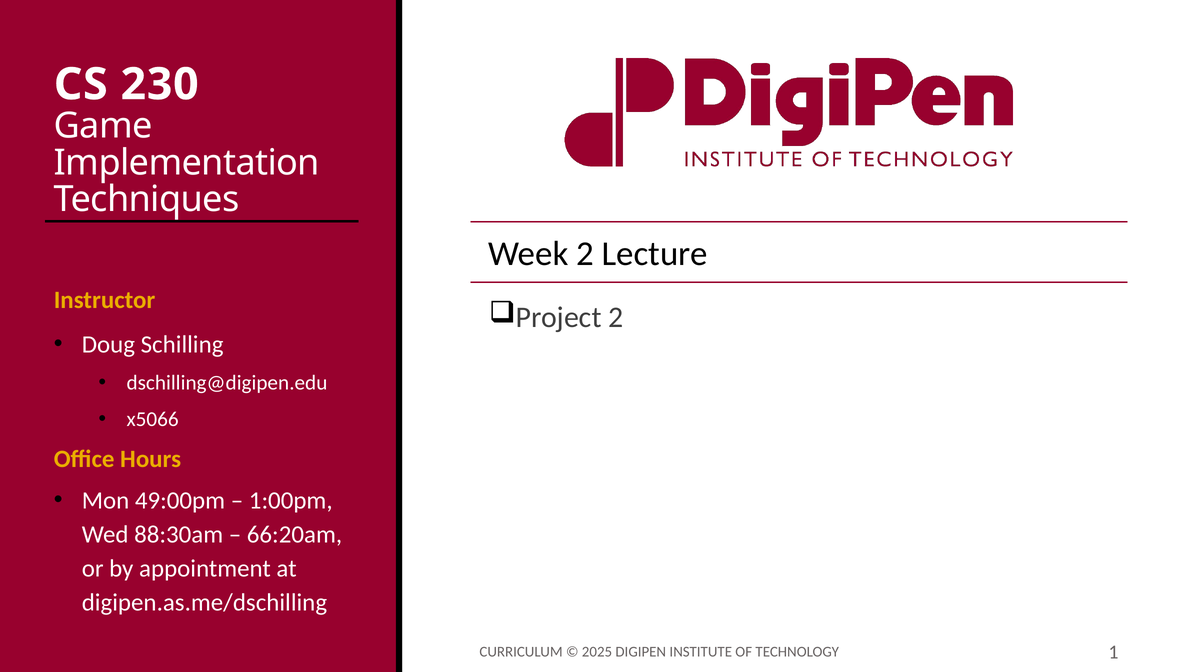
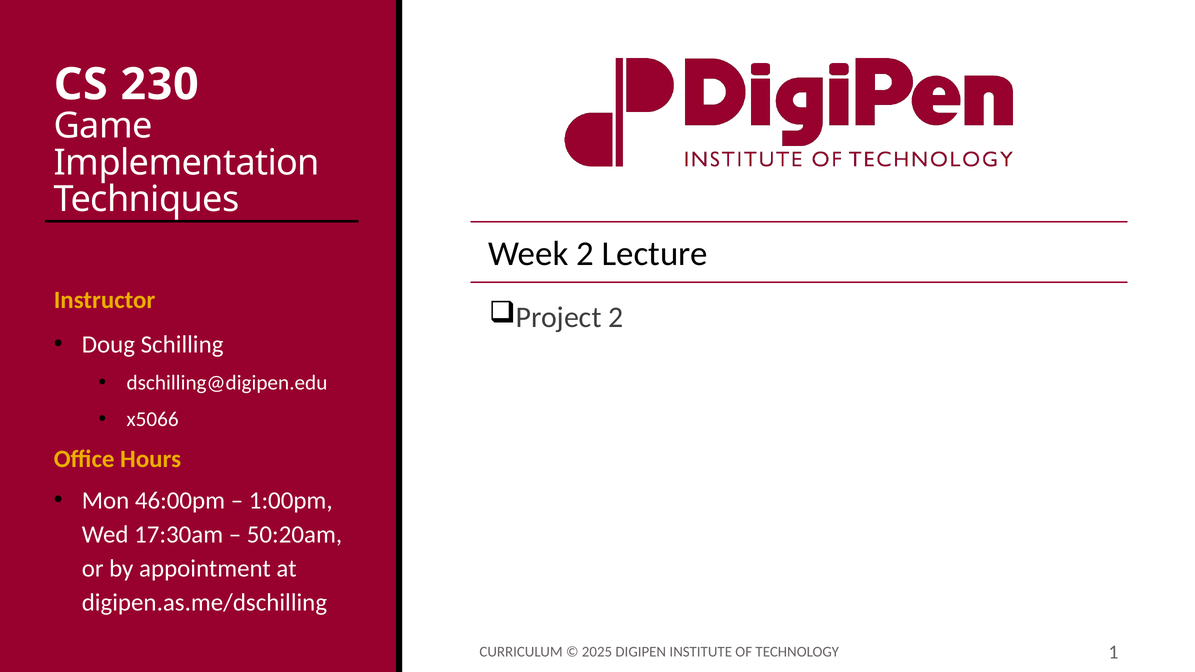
49:00pm: 49:00pm -> 46:00pm (180, 501)
88:30am: 88:30am -> 17:30am (179, 535)
66:20am: 66:20am -> 50:20am (294, 535)
